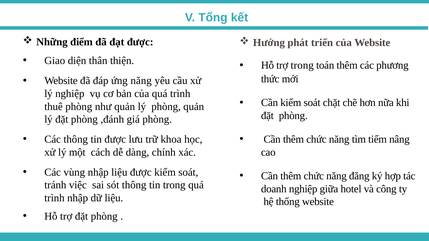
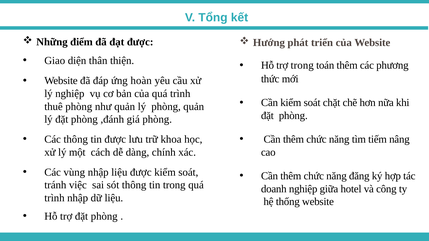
ứng năng: năng -> hoàn (141, 81)
